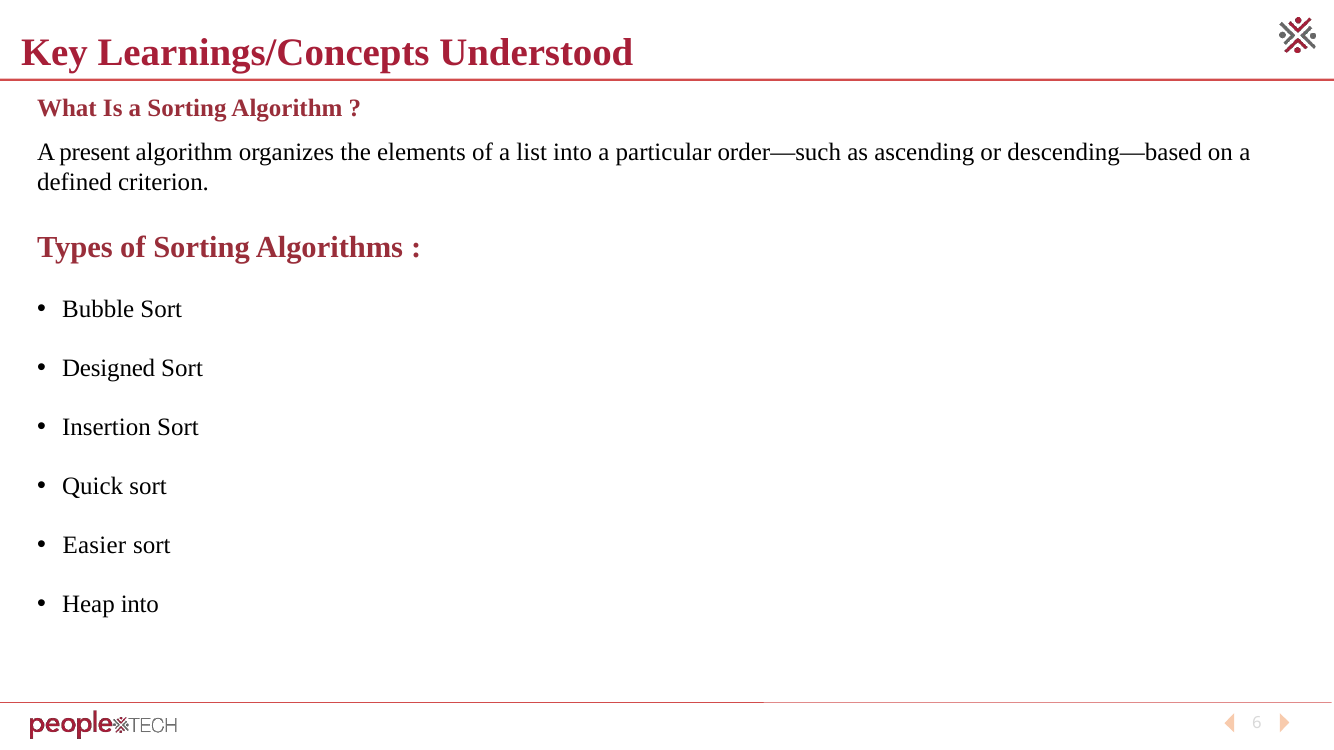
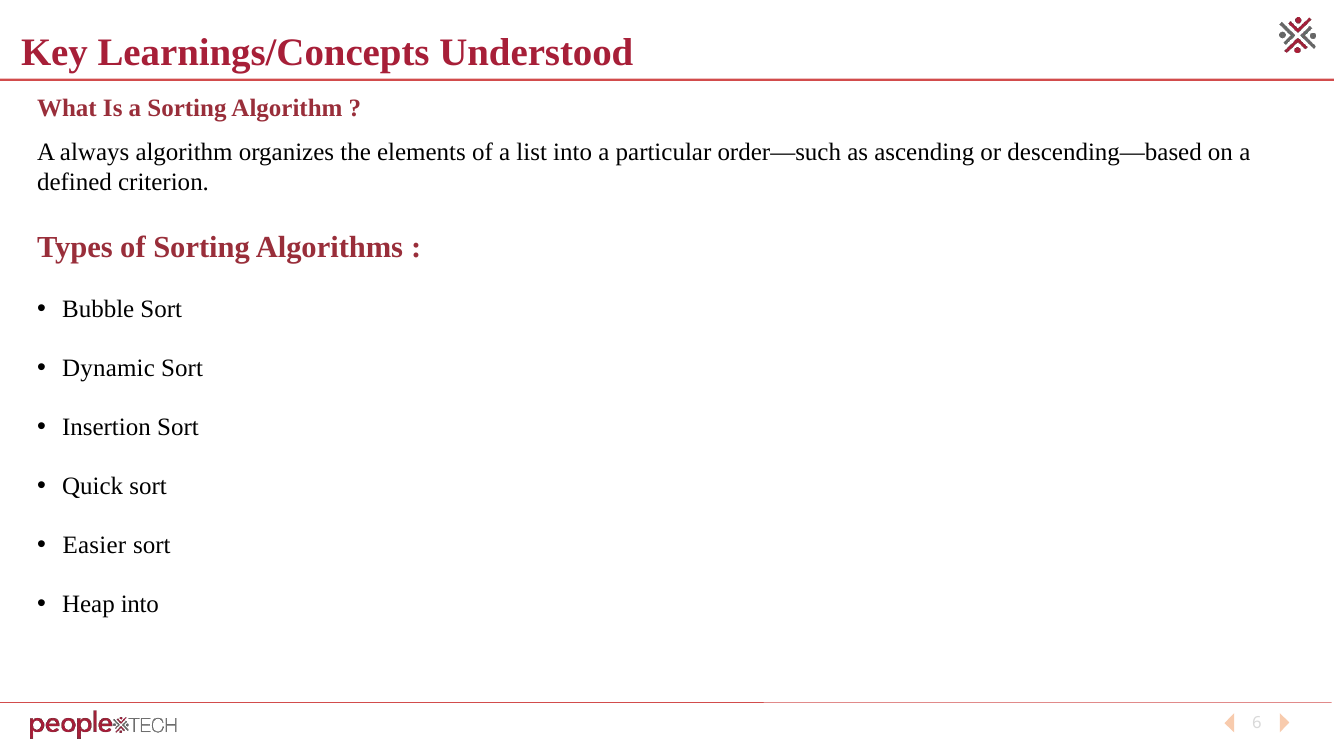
present: present -> always (95, 152)
Designed: Designed -> Dynamic (108, 369)
